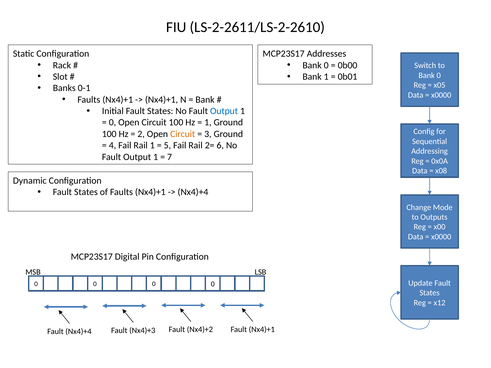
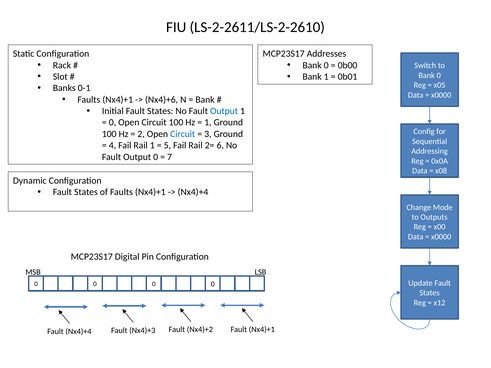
Nx4)+1: Nx4)+1 -> Nx4)+6 (162, 100)
Circuit colour: orange -> blue (183, 134)
1: 1 -> 0 (156, 157)
